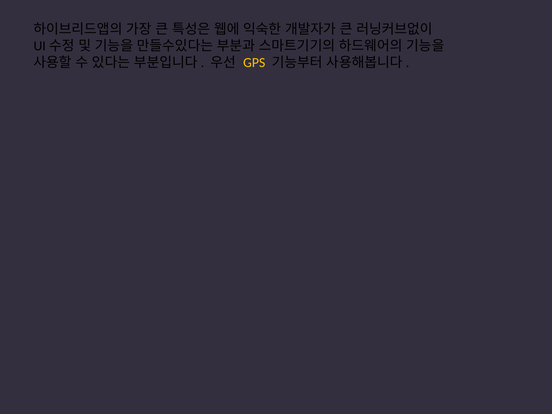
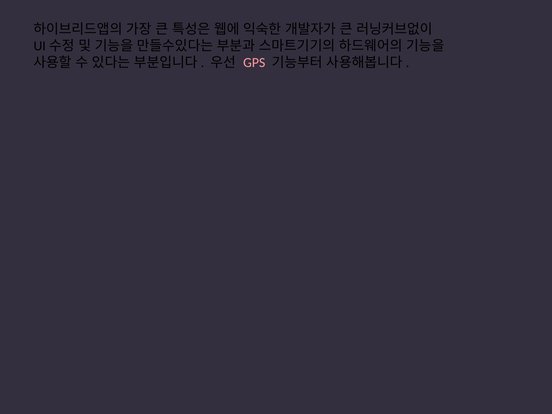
GPS colour: yellow -> pink (254, 63)
